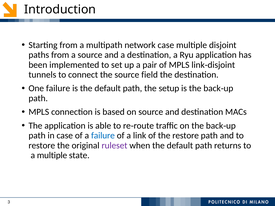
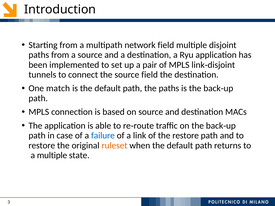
network case: case -> field (166, 45)
One failure: failure -> match (58, 88)
the setup: setup -> paths (169, 88)
ruleset colour: purple -> orange (114, 146)
